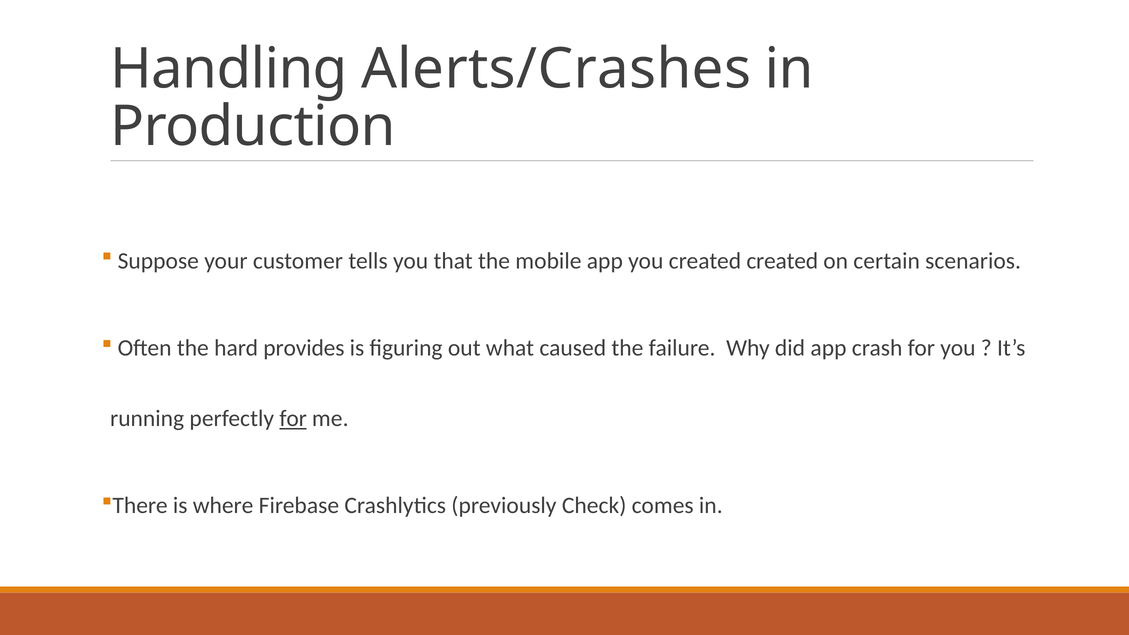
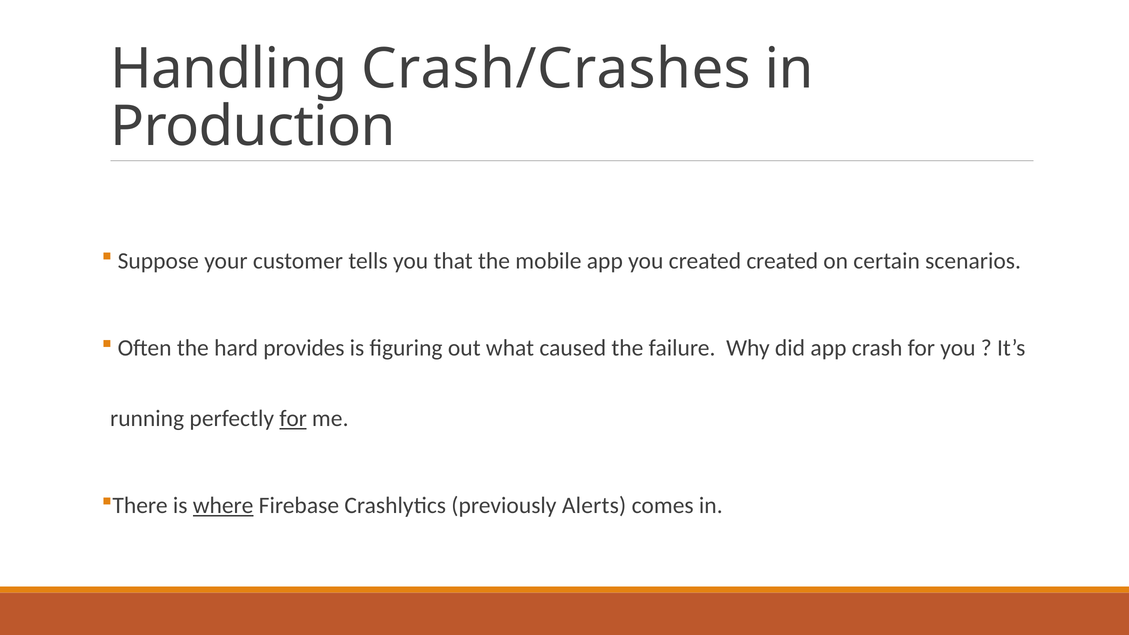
Alerts/Crashes: Alerts/Crashes -> Crash/Crashes (556, 69)
where underline: none -> present (223, 506)
Check: Check -> Alerts (594, 506)
